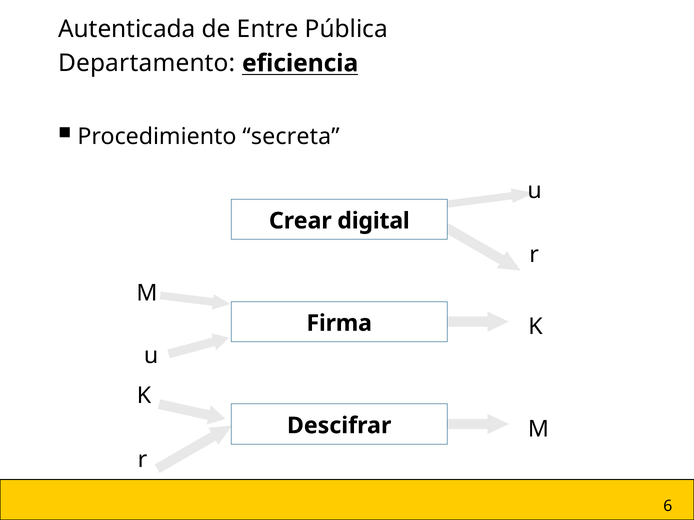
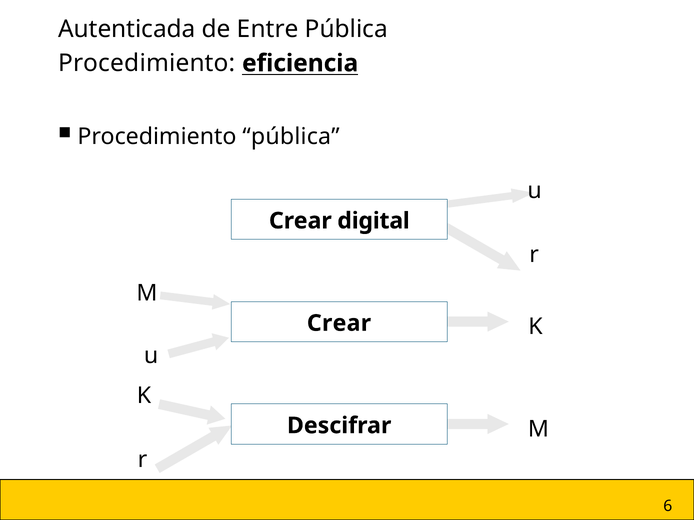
Departamento: Departamento -> Procedimiento (147, 63)
Procedimiento secreta: secreta -> pública (291, 137)
Firma: Firma -> Crear (339, 323)
